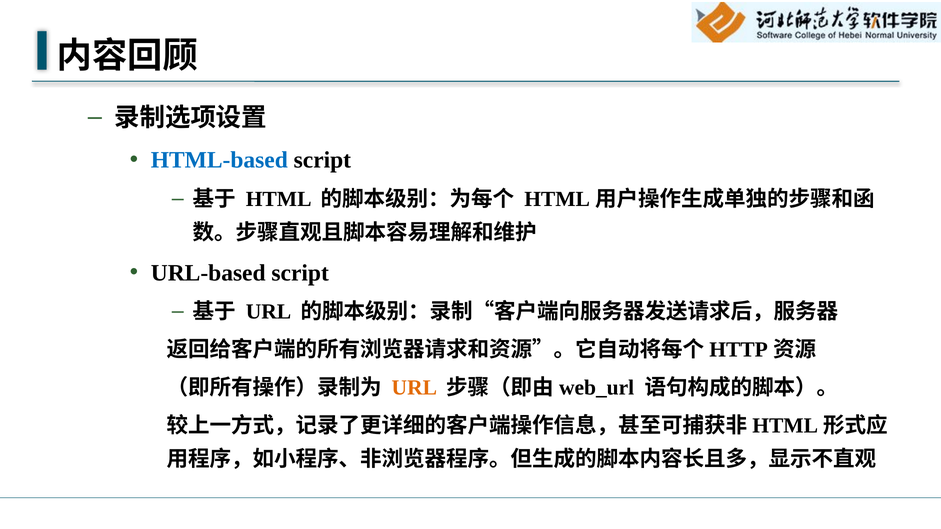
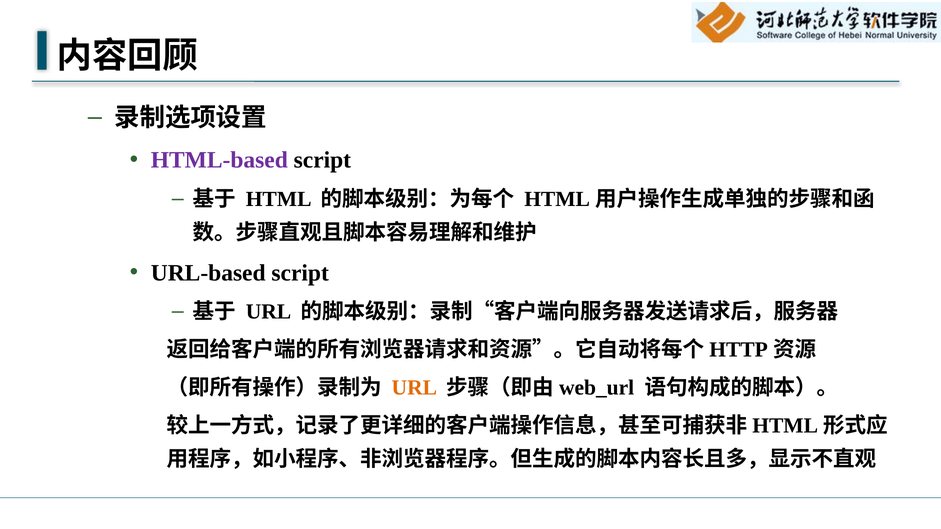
HTML-based colour: blue -> purple (219, 160)
